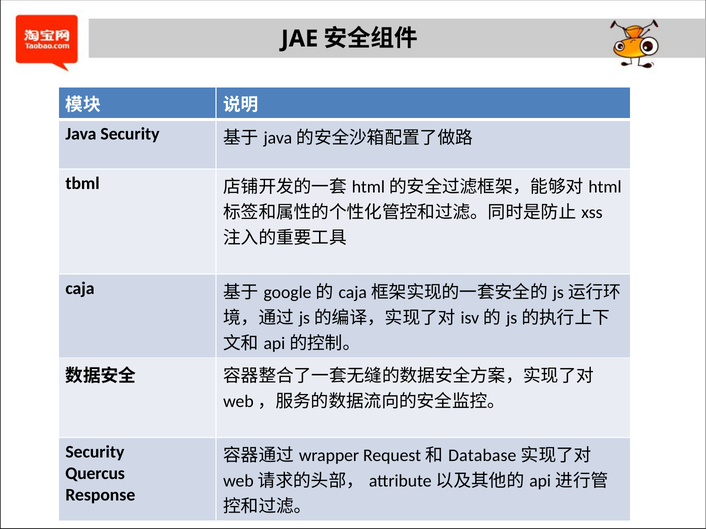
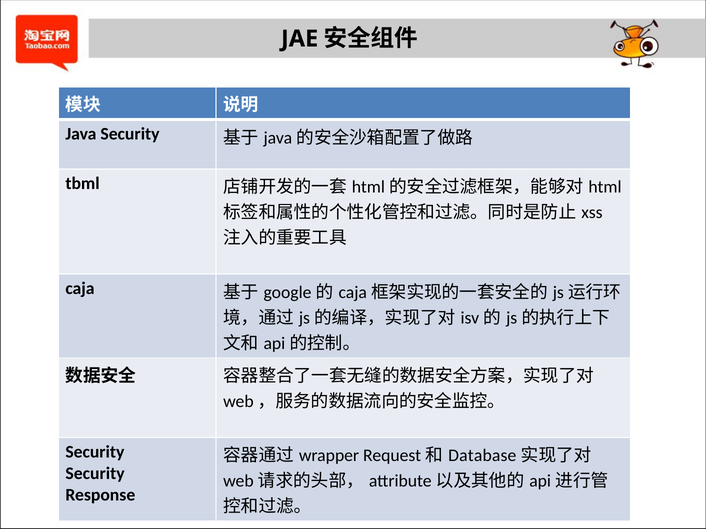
Quercus: Quercus -> Security (95, 474)
